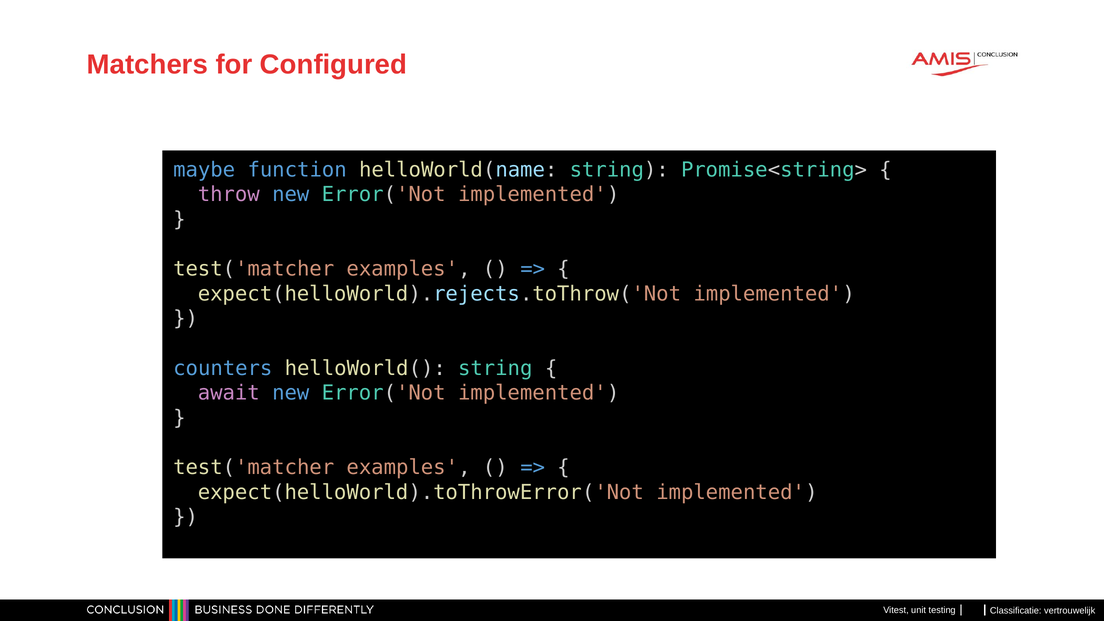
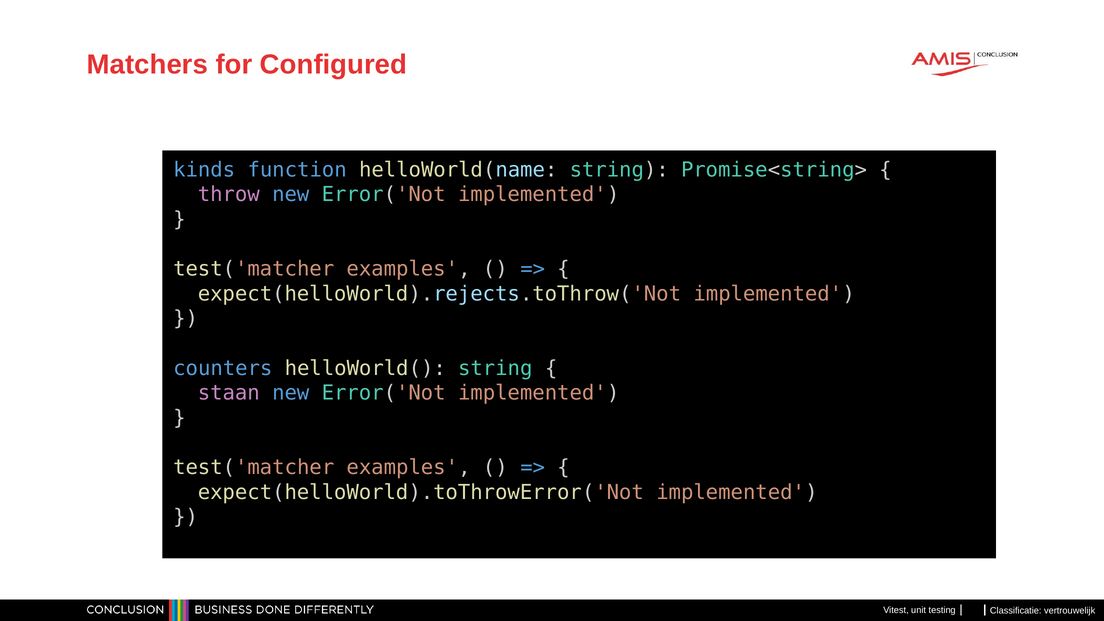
maybe: maybe -> kinds (204, 170)
await: await -> staan (229, 393)
